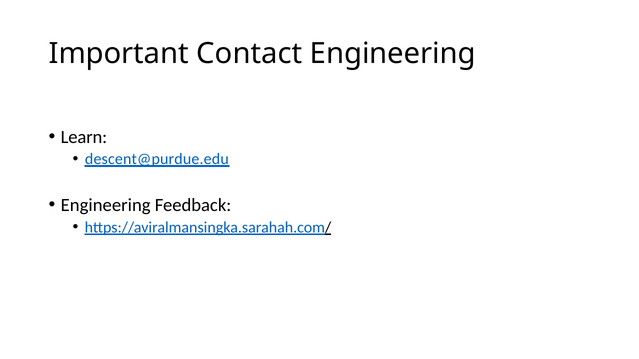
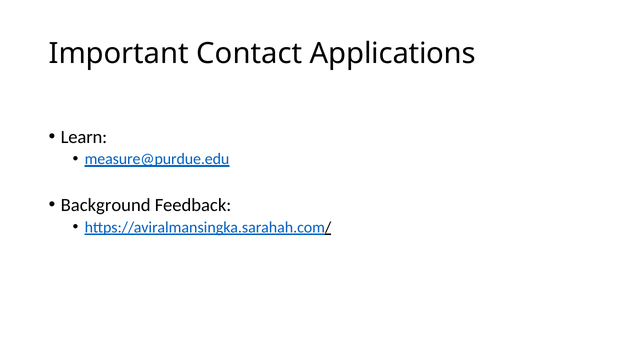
Contact Engineering: Engineering -> Applications (393, 54)
descent@purdue.edu: descent@purdue.edu -> measure@purdue.edu (157, 159)
Engineering: Engineering -> Background (106, 205)
